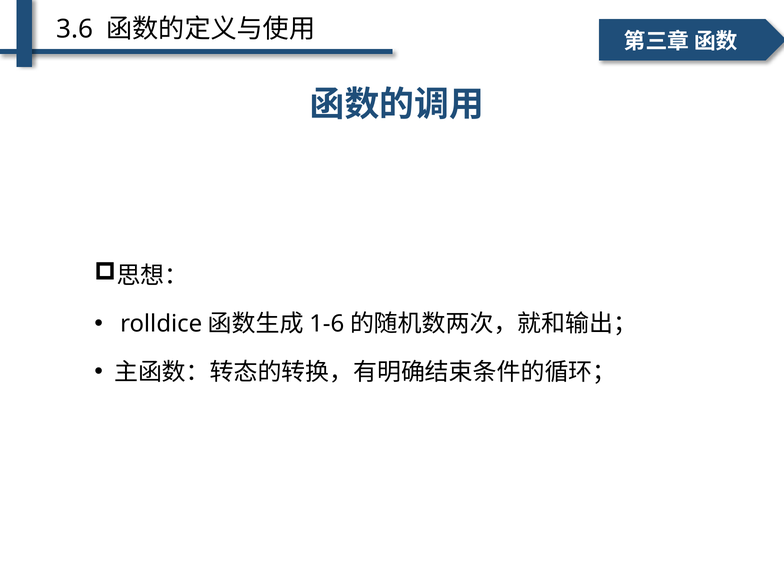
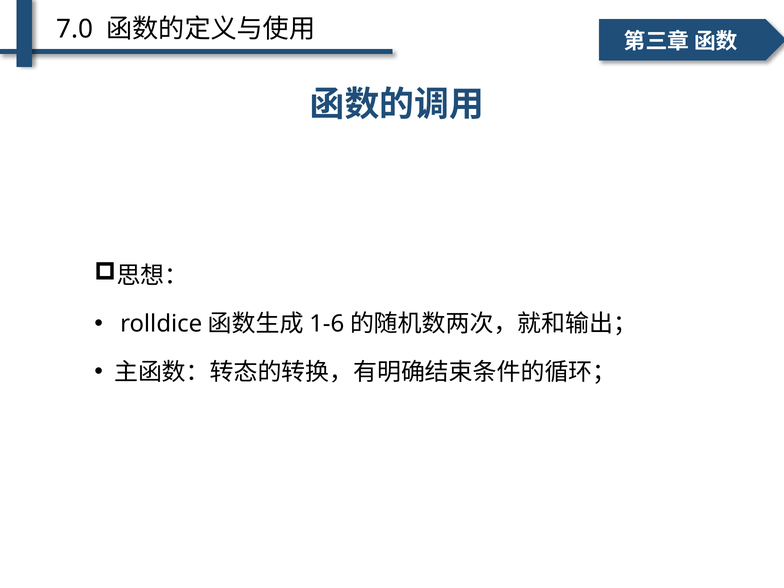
3.6: 3.6 -> 7.0 (75, 29)
